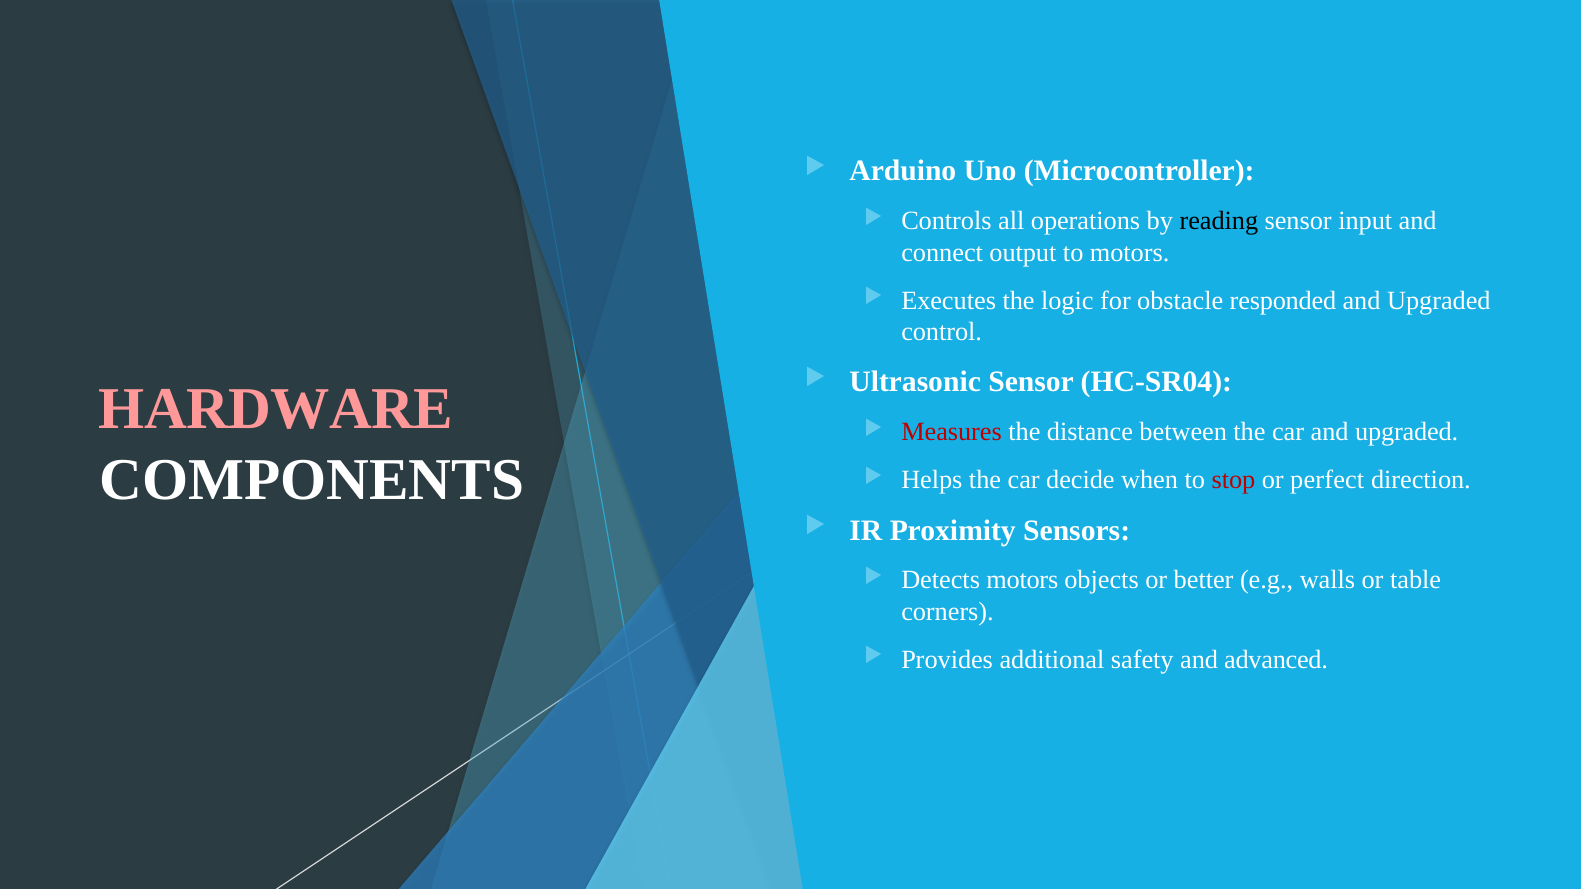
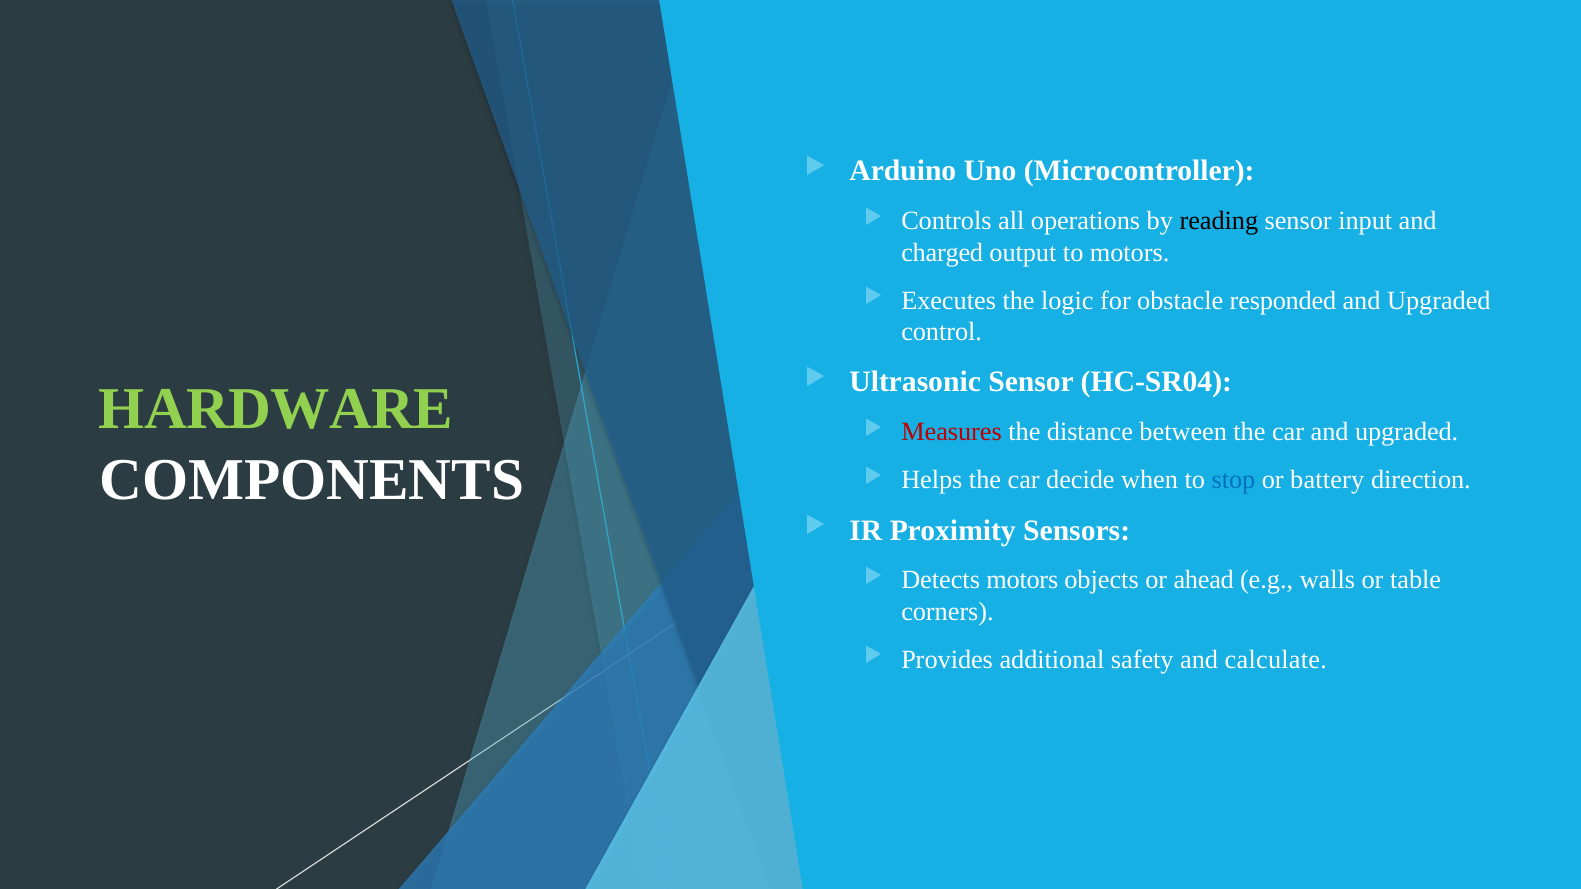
connect: connect -> charged (942, 252)
HARDWARE colour: pink -> light green (276, 409)
stop colour: red -> blue (1233, 480)
perfect: perfect -> battery (1327, 480)
better: better -> ahead (1204, 580)
advanced: advanced -> calculate (1276, 660)
